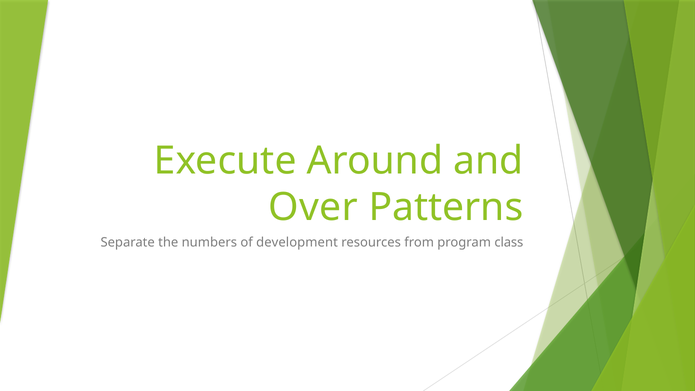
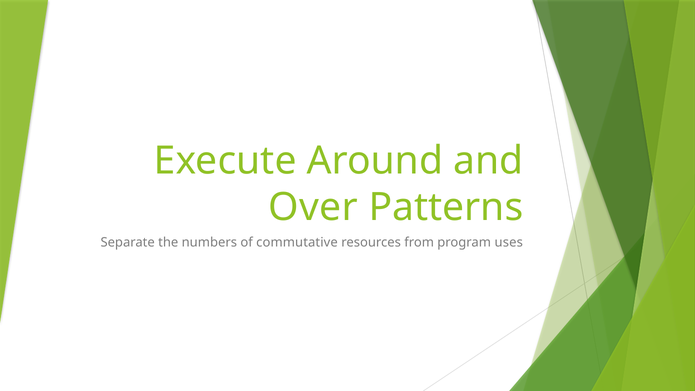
development: development -> commutative (297, 242)
class: class -> uses (509, 242)
